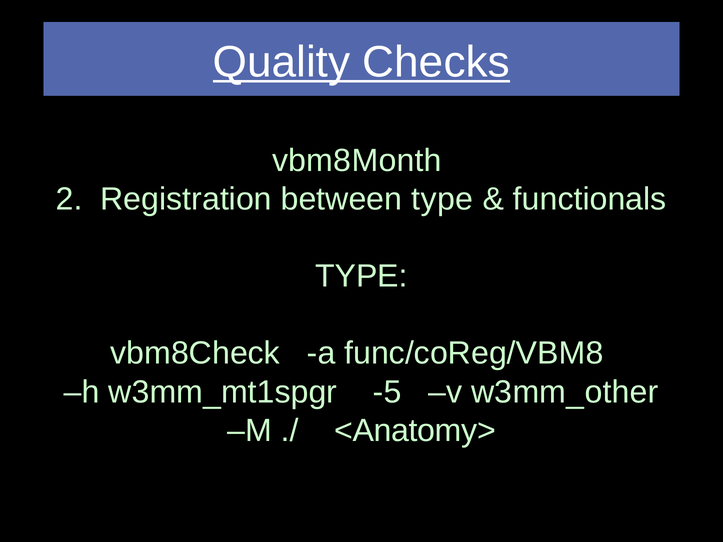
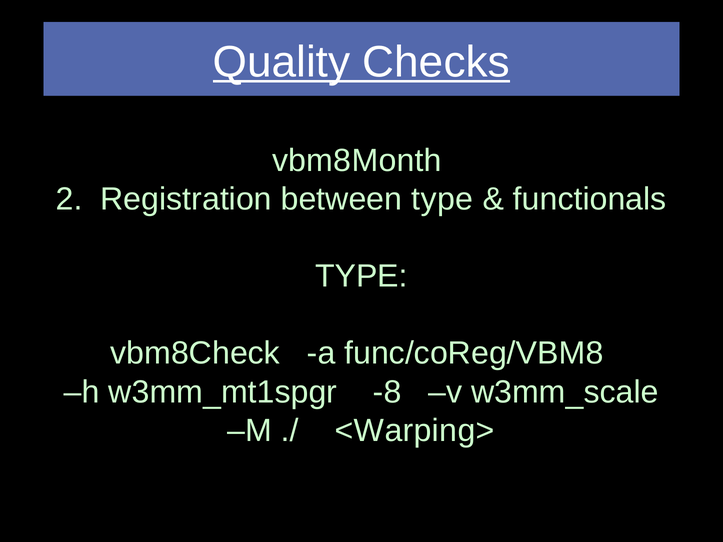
-5: -5 -> -8 (387, 392)
w3mm_other: w3mm_other -> w3mm_scale (565, 392)
<Anatomy>: <Anatomy> -> <Warping> (415, 431)
